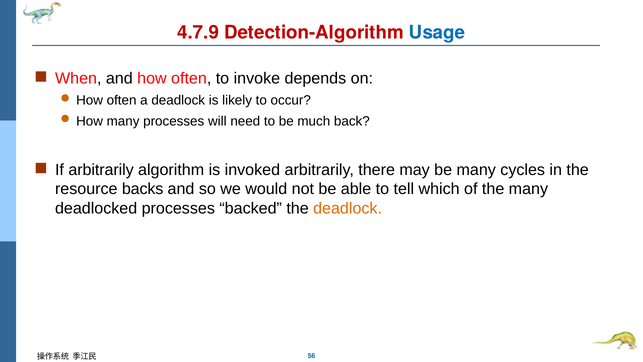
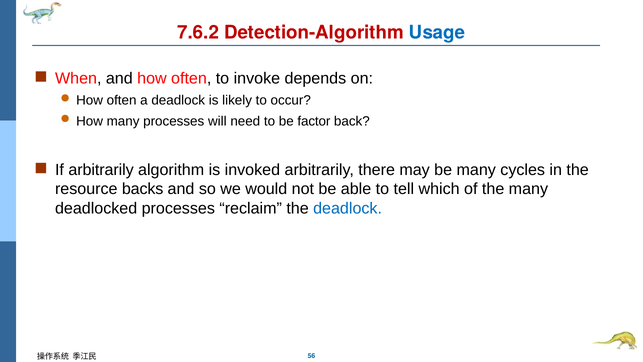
4.7.9: 4.7.9 -> 7.6.2 (198, 33)
much: much -> factor (314, 121)
backed: backed -> reclaim (251, 208)
deadlock colour: orange -> blue (348, 208)
